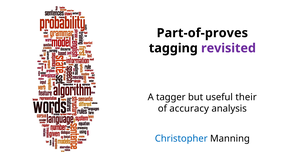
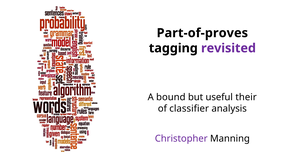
tagger: tagger -> bound (171, 97)
accuracy: accuracy -> classifier (189, 108)
Christopher colour: blue -> purple (181, 138)
